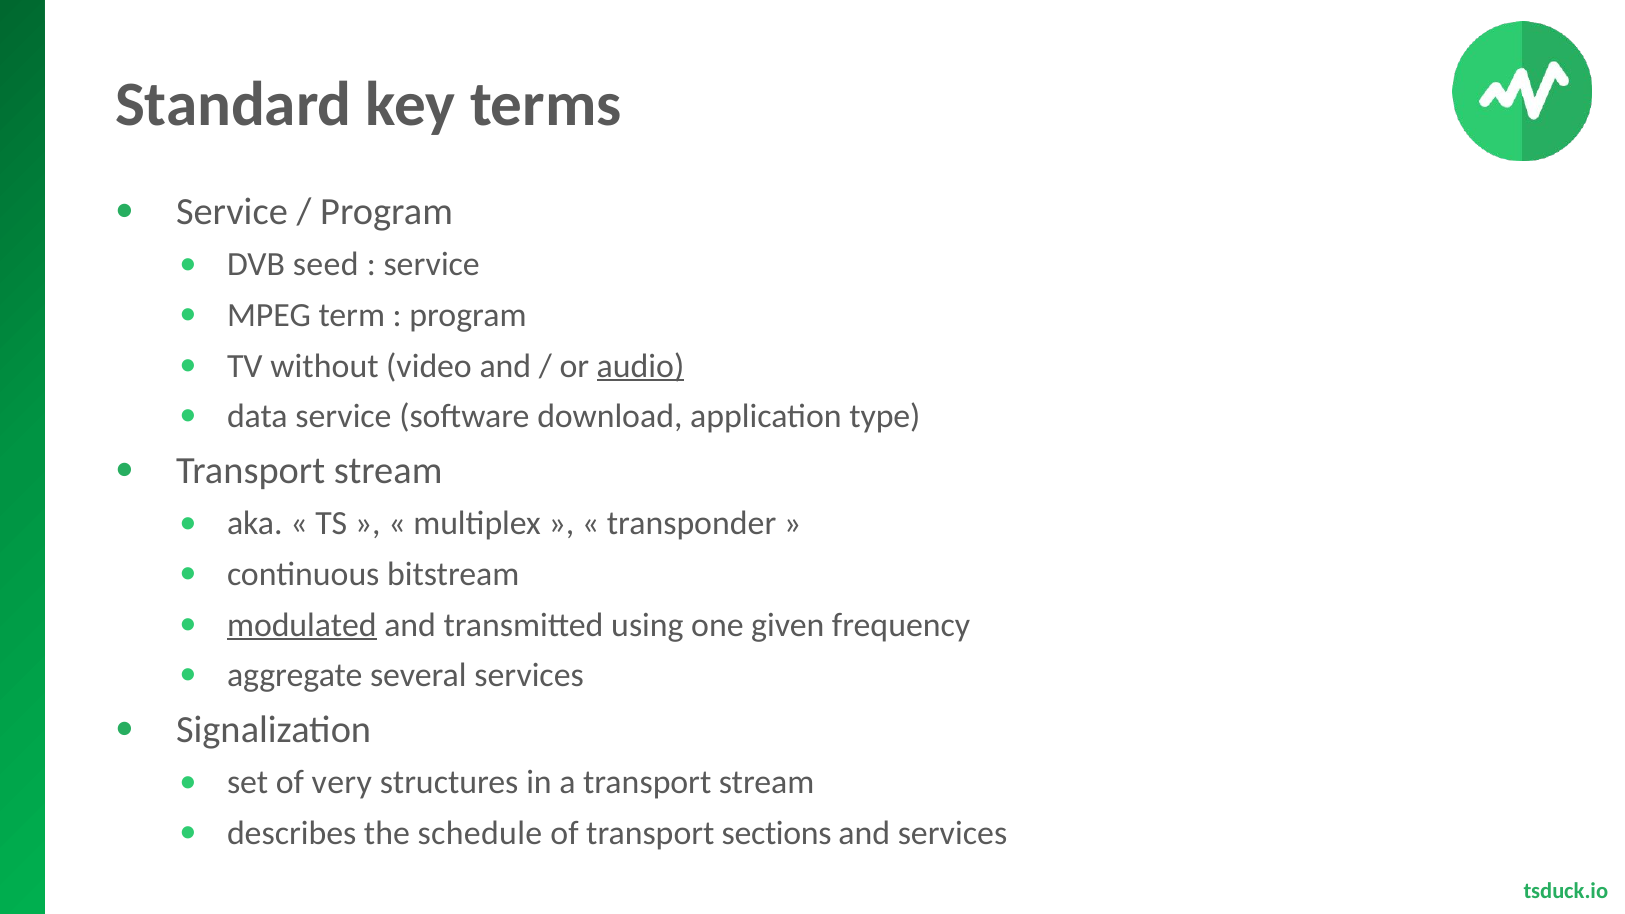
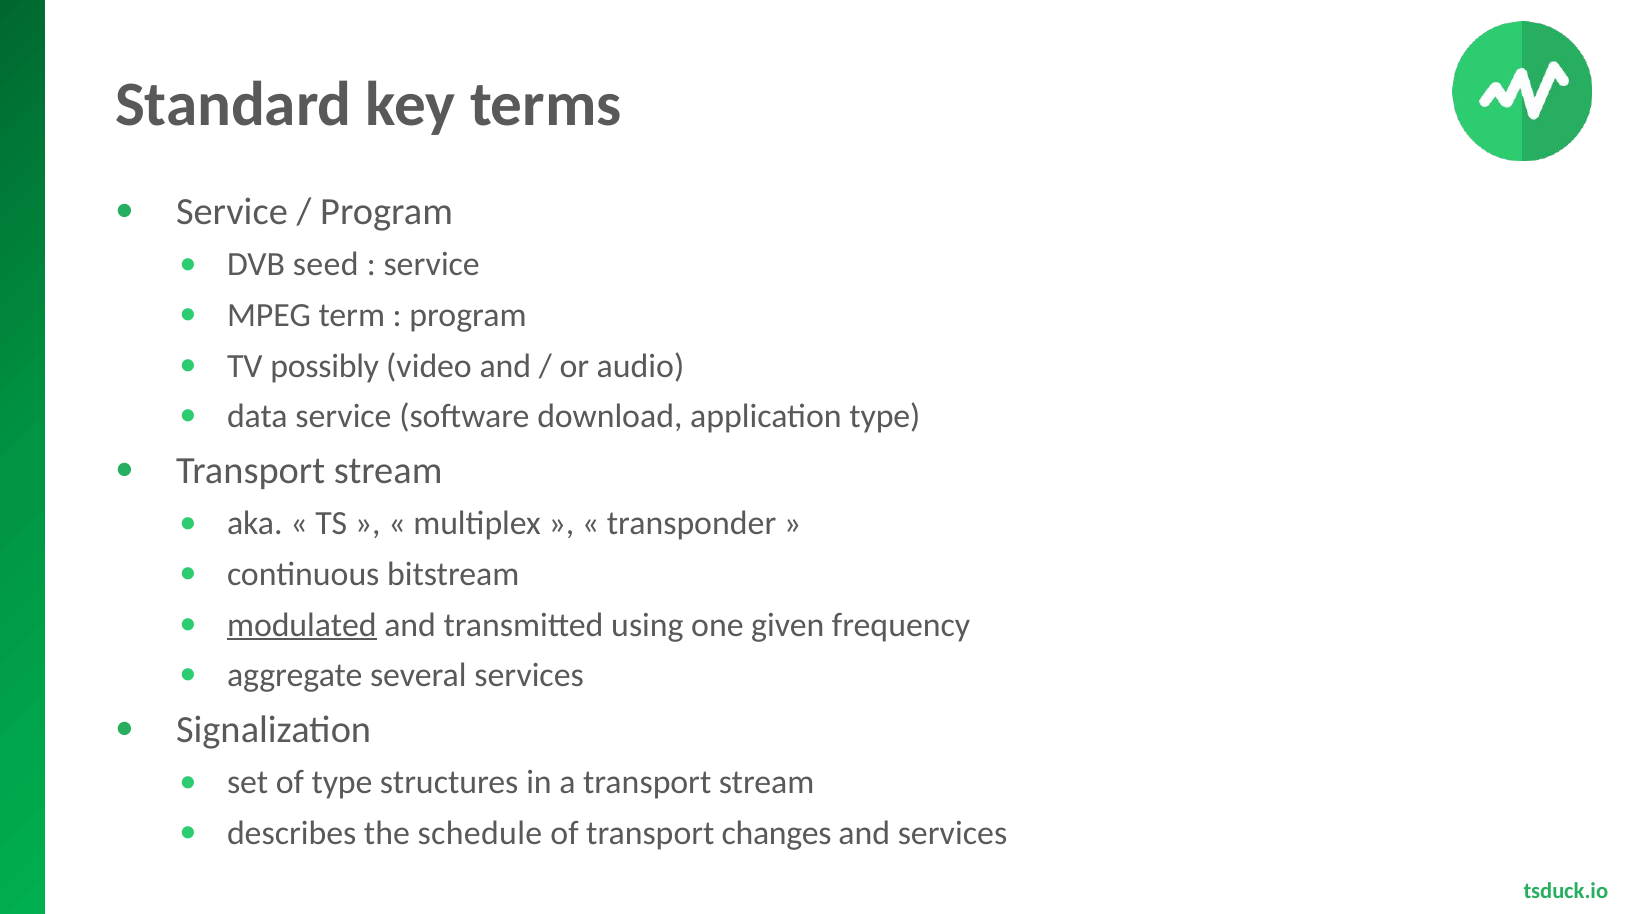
without: without -> possibly (325, 366)
audio underline: present -> none (641, 366)
of very: very -> type (342, 783)
sections: sections -> changes (777, 833)
